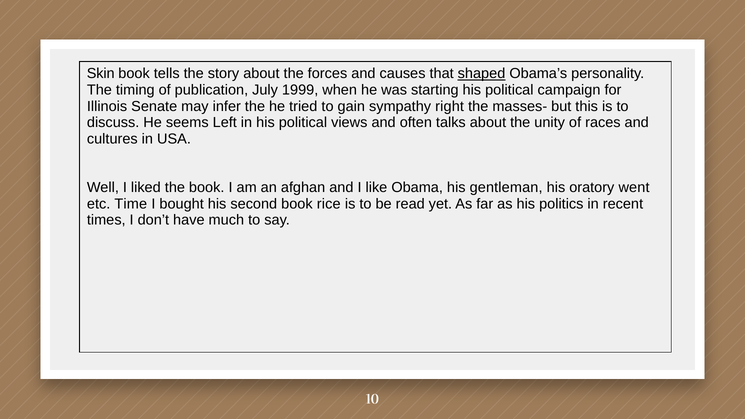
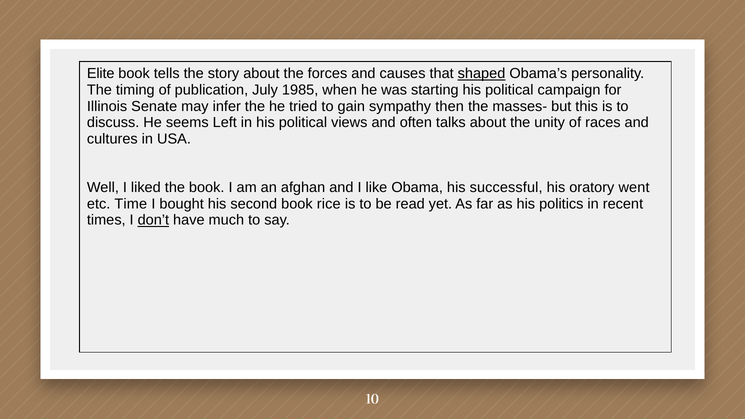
Skin: Skin -> Elite (101, 74)
1999: 1999 -> 1985 (300, 90)
right: right -> then (450, 106)
gentleman: gentleman -> successful (506, 188)
don’t underline: none -> present (153, 220)
